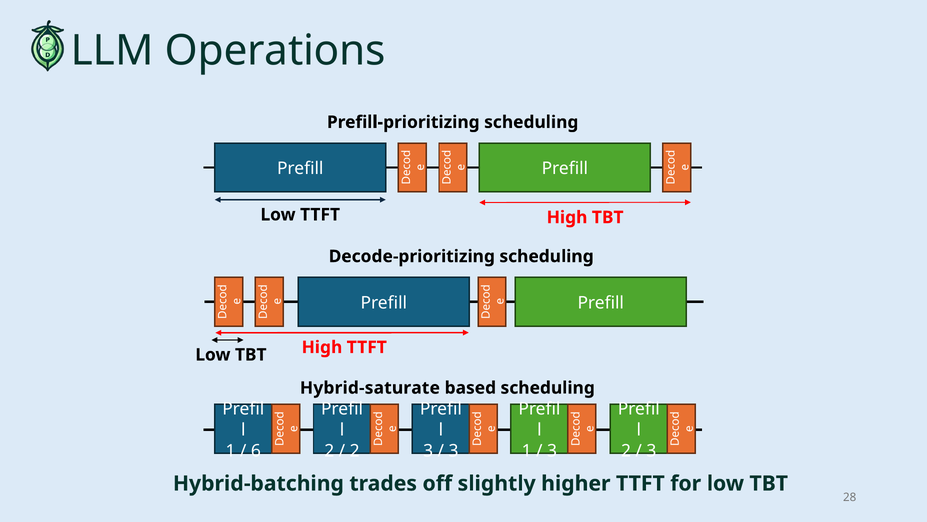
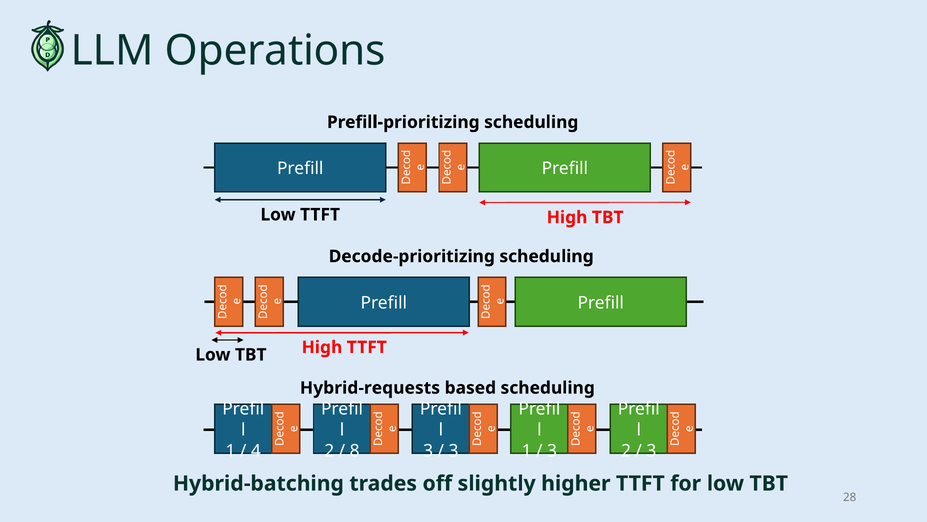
Hybrid-saturate: Hybrid-saturate -> Hybrid-requests (370, 388)
6: 6 -> 4 (256, 450)
2: 2 -> 8 (355, 450)
